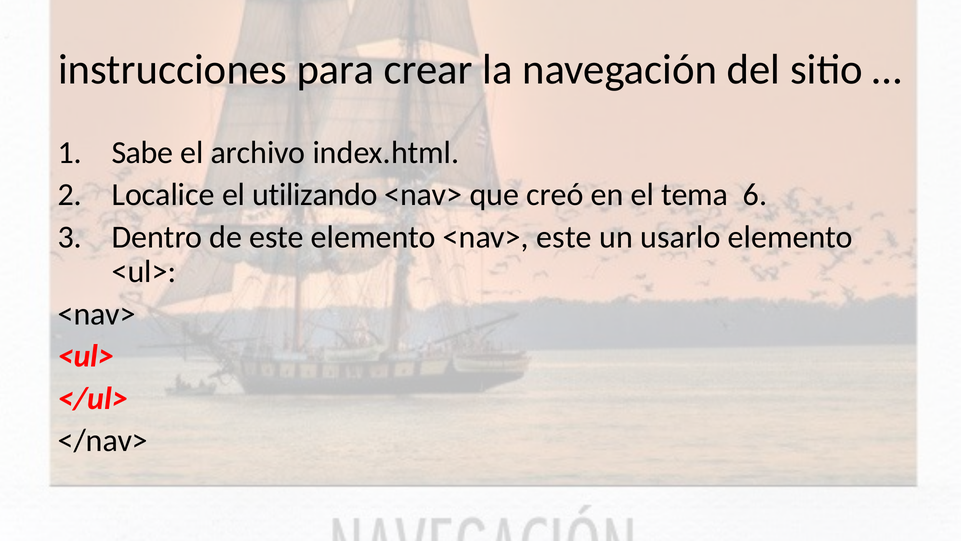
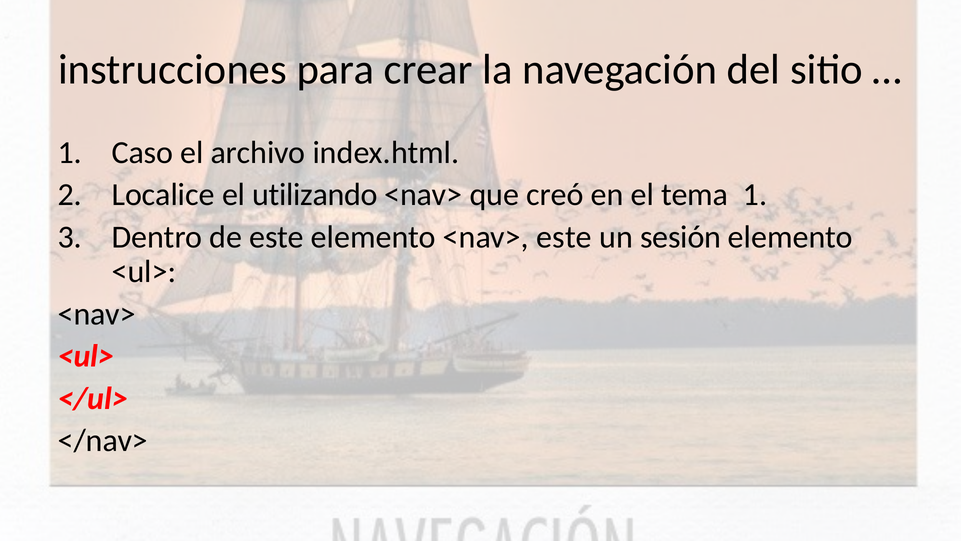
Sabe: Sabe -> Caso (142, 152)
tema 6: 6 -> 1 (755, 195)
usarlo: usarlo -> sesión (681, 237)
